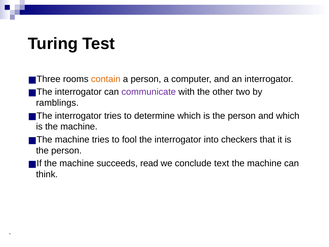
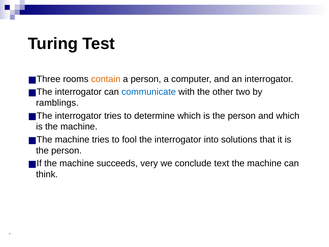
communicate colour: purple -> blue (149, 92)
checkers: checkers -> solutions (239, 139)
read: read -> very (149, 163)
